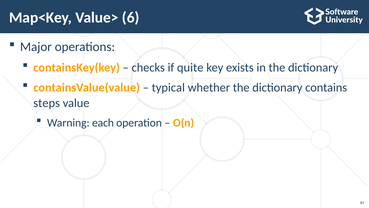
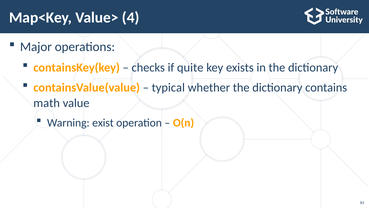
6: 6 -> 4 (131, 17)
steps: steps -> math (47, 103)
each: each -> exist (103, 122)
